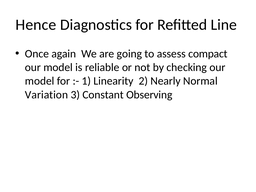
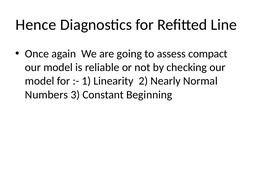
Variation: Variation -> Numbers (46, 95)
Observing: Observing -> Beginning (149, 95)
